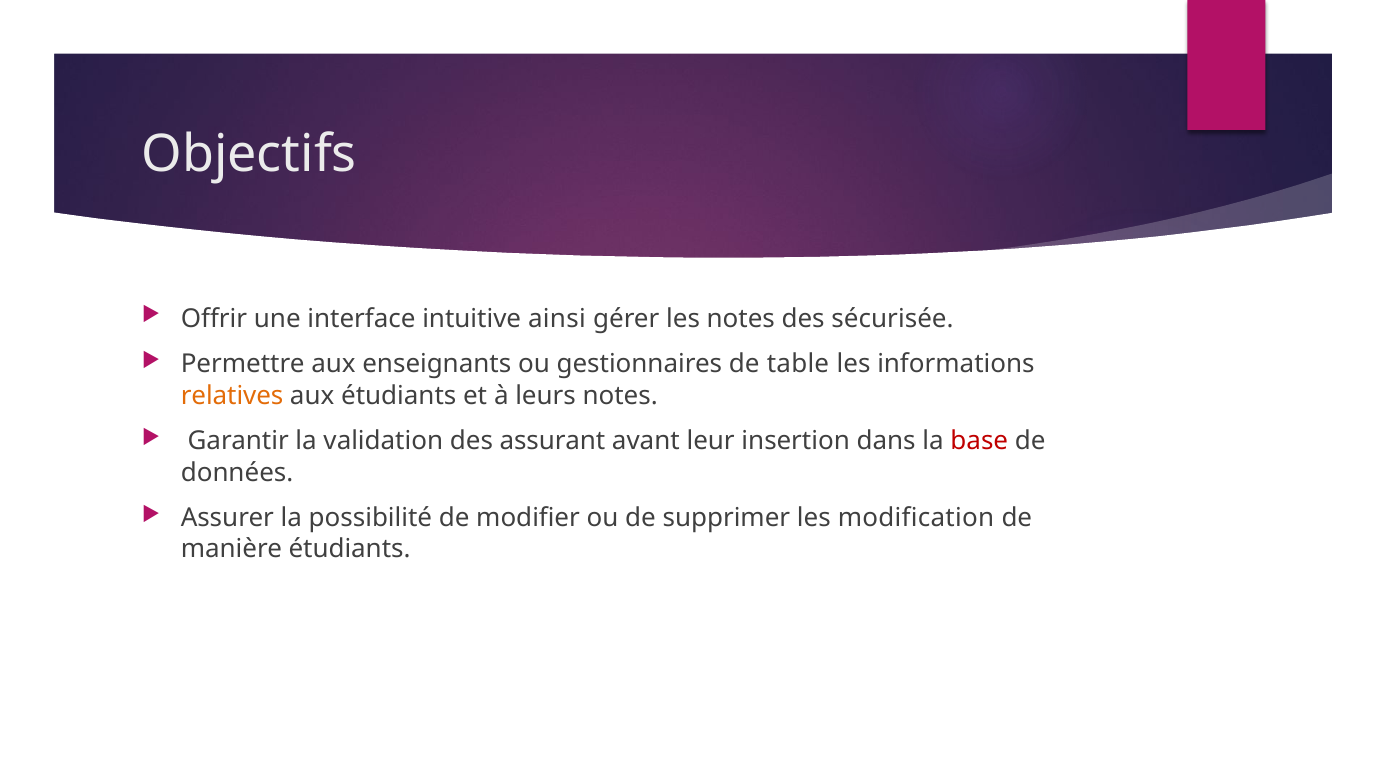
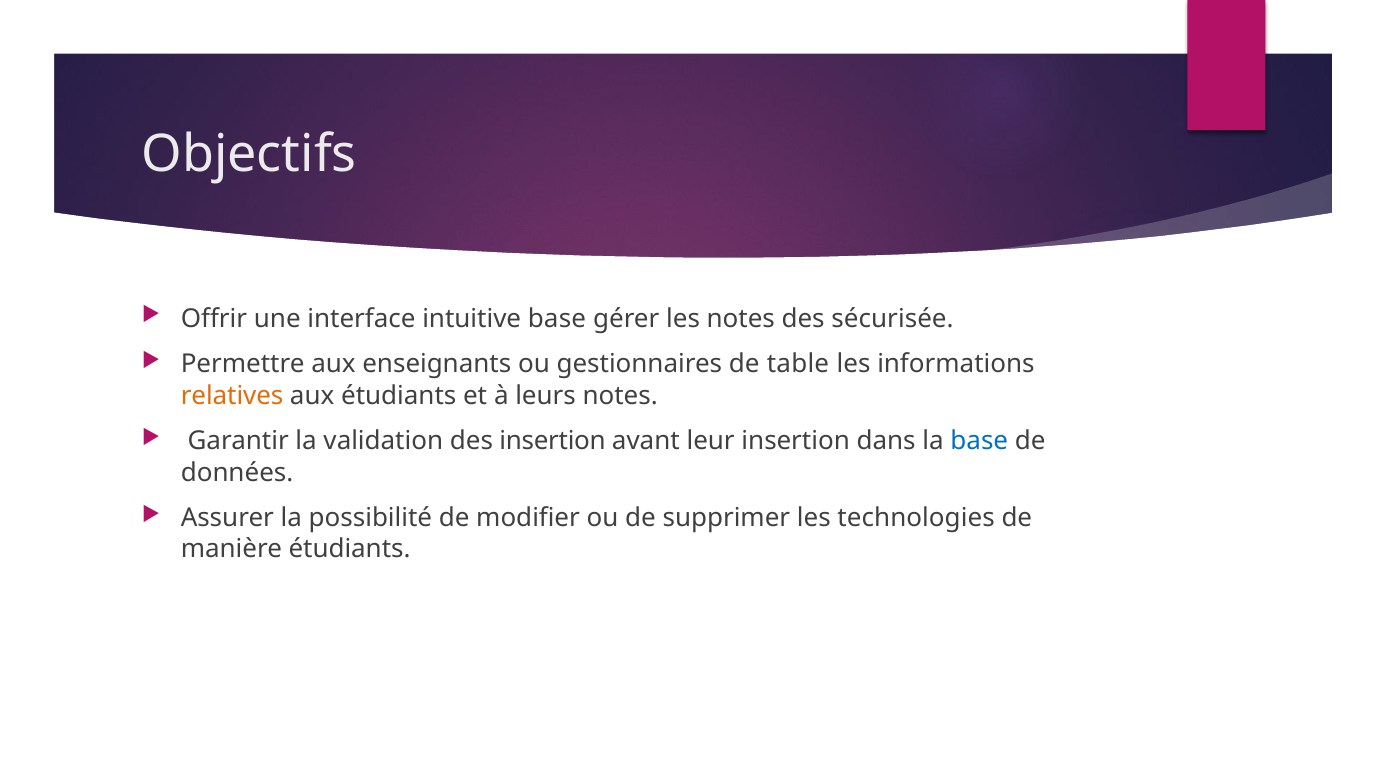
intuitive ainsi: ainsi -> base (557, 319)
des assurant: assurant -> insertion (553, 441)
base colour: red -> blue (979, 441)
modification: modification -> technologies (916, 518)
